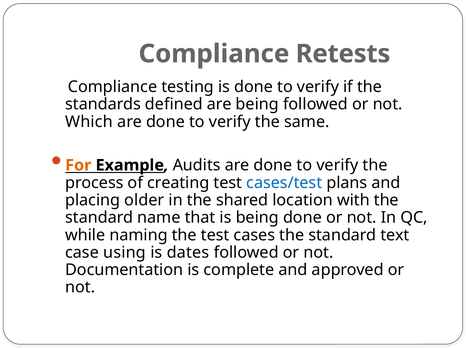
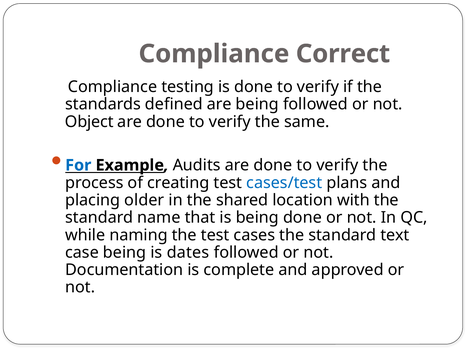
Retests: Retests -> Correct (343, 54)
Which: Which -> Object (89, 122)
For colour: orange -> blue (78, 165)
case using: using -> being (125, 253)
